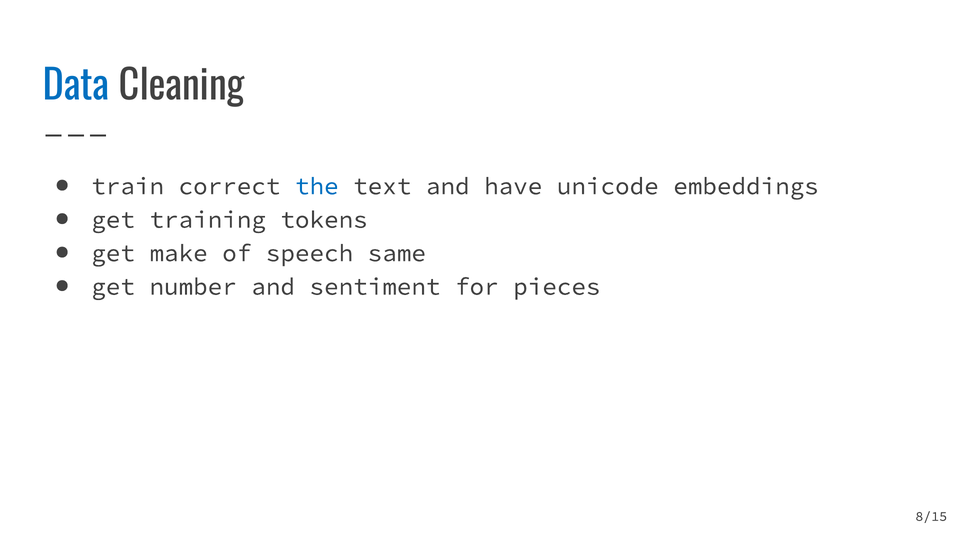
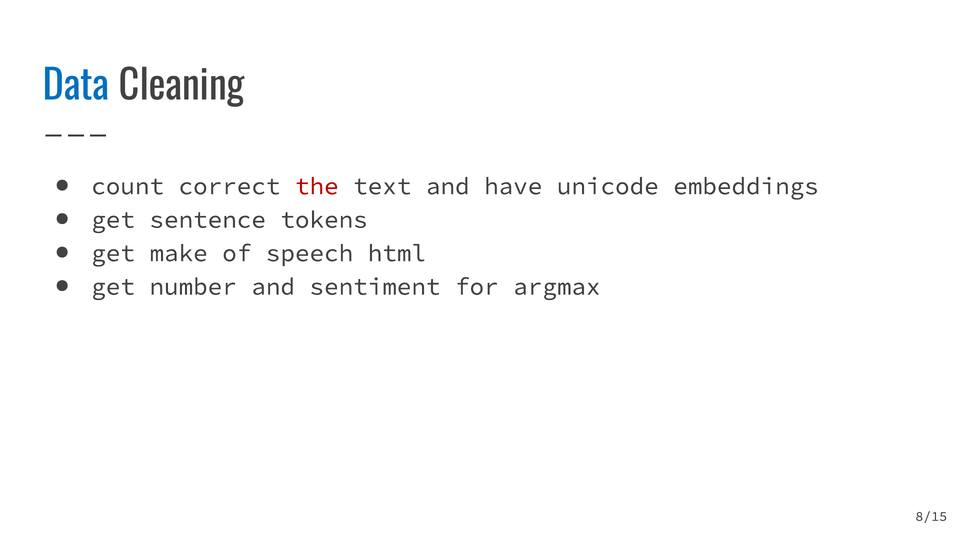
train: train -> count (128, 186)
the colour: blue -> red (317, 186)
training: training -> sentence (208, 220)
same: same -> html (397, 253)
pieces: pieces -> argmax (557, 286)
